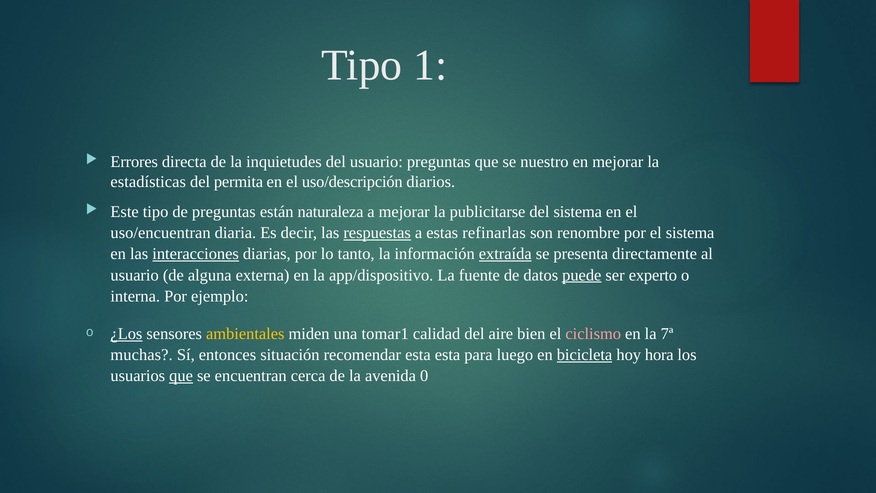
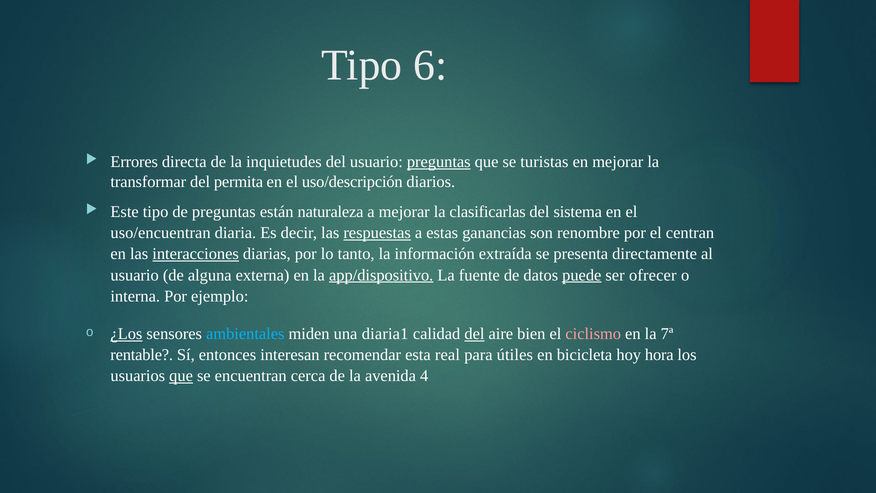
1: 1 -> 6 (430, 65)
preguntas underline: none -> present (439, 162)
nuestro: nuestro -> turistas (544, 162)
estadísticas: estadísticas -> transformar (148, 182)
publicitarse: publicitarse -> clasificarlas (488, 212)
refinarlas: refinarlas -> ganancias (494, 233)
el sistema: sistema -> centran (690, 233)
extraída underline: present -> none (505, 254)
app/dispositivo underline: none -> present (381, 275)
experto: experto -> ofrecer (653, 275)
ambientales colour: yellow -> light blue (245, 334)
tomar1: tomar1 -> diaria1 (385, 334)
del underline: none -> present (474, 334)
muchas: muchas -> rentable (142, 355)
situación: situación -> interesan (290, 355)
esta esta: esta -> real (447, 355)
luego: luego -> útiles (515, 355)
bicicleta underline: present -> none (584, 355)
0: 0 -> 4 (424, 376)
